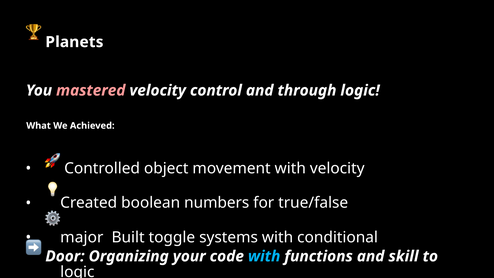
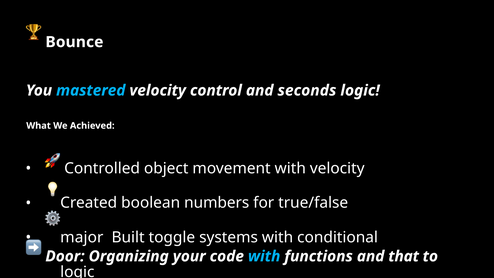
Planets: Planets -> Bounce (74, 42)
mastered colour: pink -> light blue (91, 90)
through: through -> seconds (307, 90)
skill: skill -> that (404, 256)
